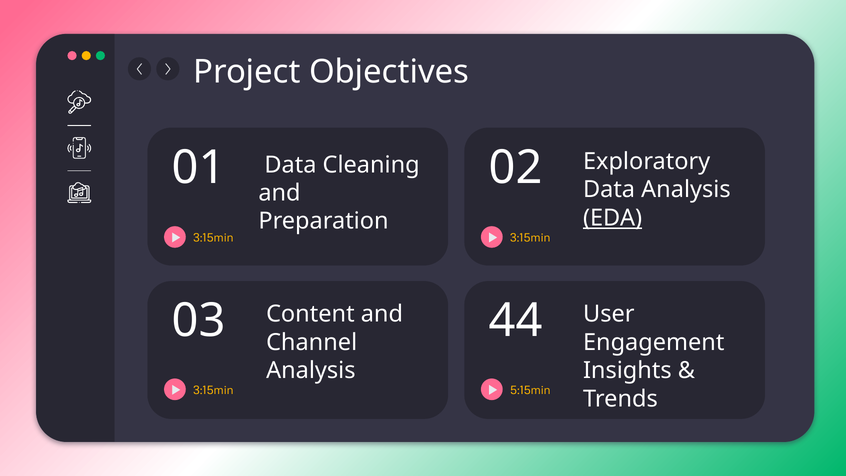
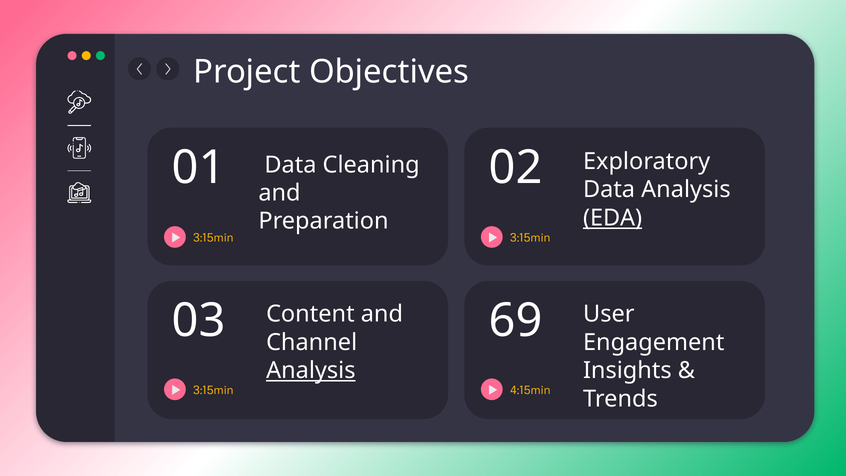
44: 44 -> 69 (516, 321)
Analysis underline: none -> present (311, 371)
5:15min: 5:15min -> 4:15min (530, 390)
